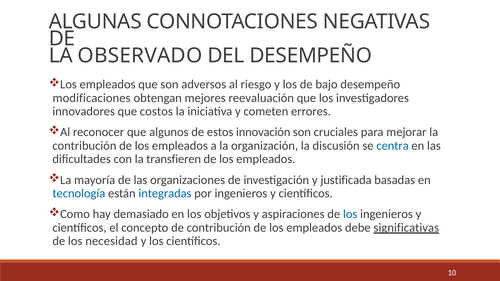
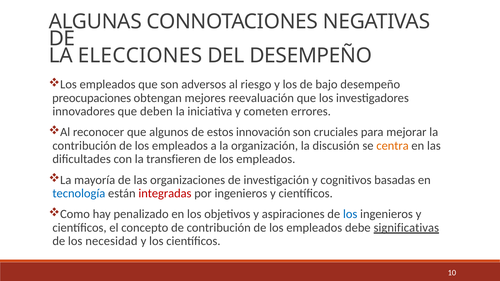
OBSERVADO: OBSERVADO -> ELECCIONES (140, 56)
modificaciones: modificaciones -> preocupaciones (92, 98)
costos: costos -> deben (156, 112)
centra colour: blue -> orange (393, 146)
justificada: justificada -> cognitivos (346, 180)
integradas colour: blue -> red (165, 194)
demasiado: demasiado -> penalizado (141, 214)
